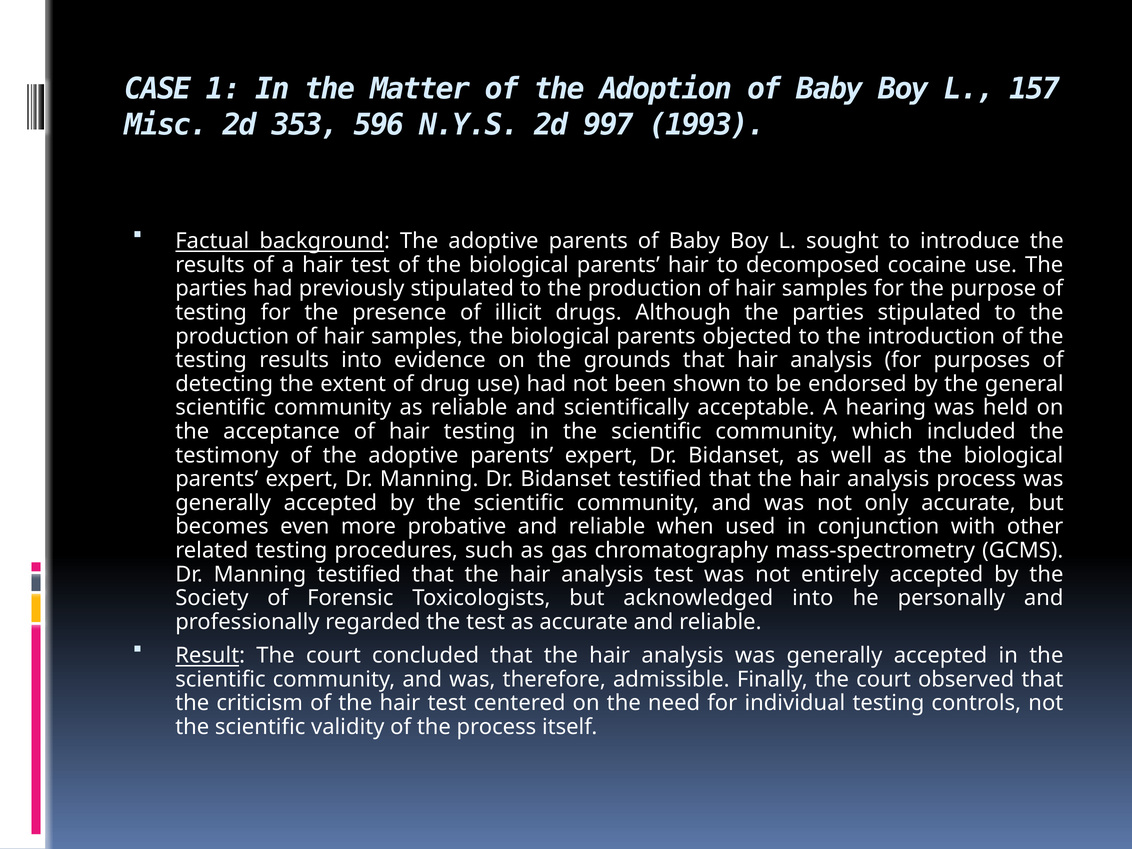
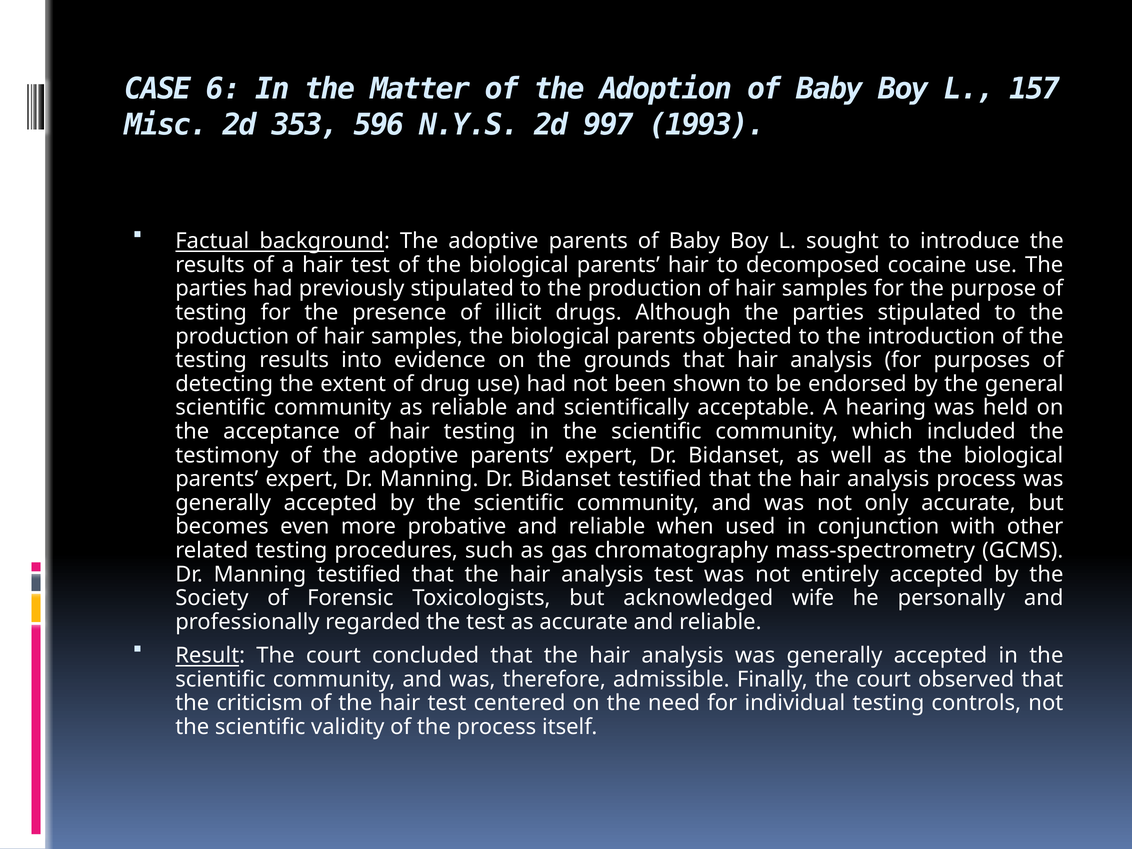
1: 1 -> 6 (224, 89)
acknowledged into: into -> wife (813, 598)
